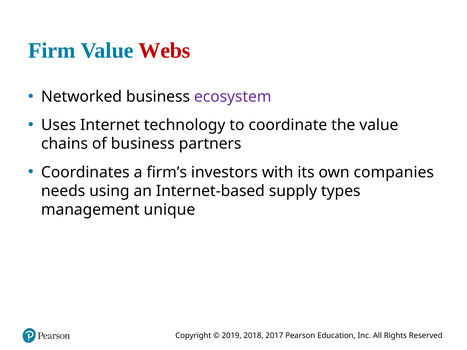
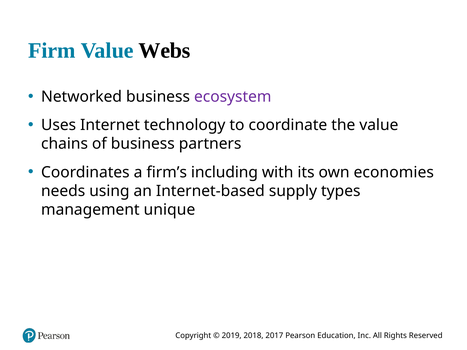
Webs colour: red -> black (165, 51)
investors: investors -> including (224, 172)
companies: companies -> economies (394, 172)
